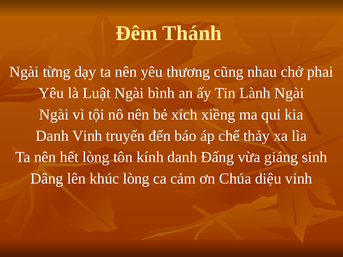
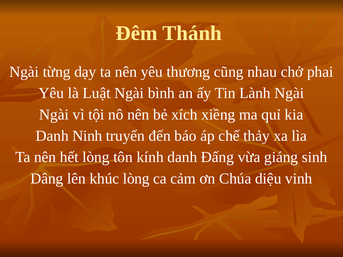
Danh Vinh: Vinh -> Ninh (87, 136)
